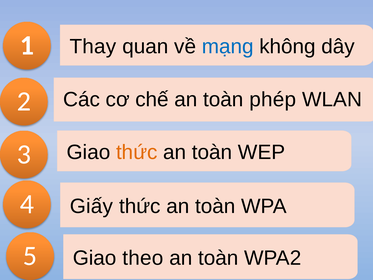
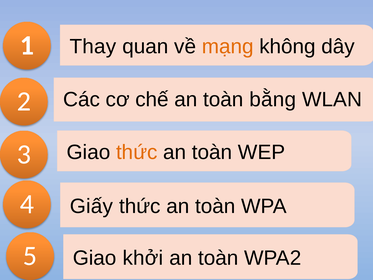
mạng colour: blue -> orange (228, 46)
phép: phép -> bằng (273, 99)
theo: theo -> khởi (143, 258)
